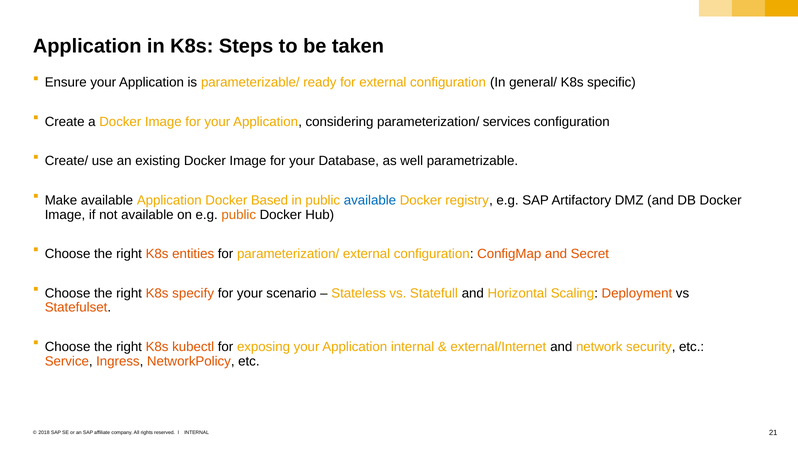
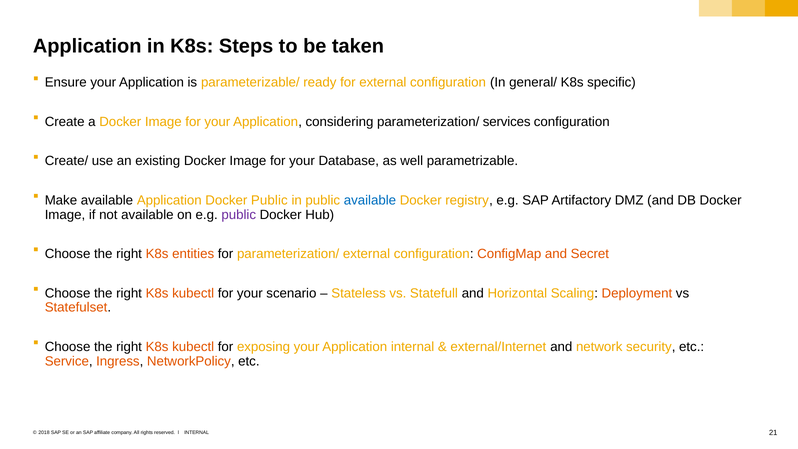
Docker Based: Based -> Public (269, 200)
public colour: orange -> purple (239, 215)
specify: specify -> kubectl (193, 293)
